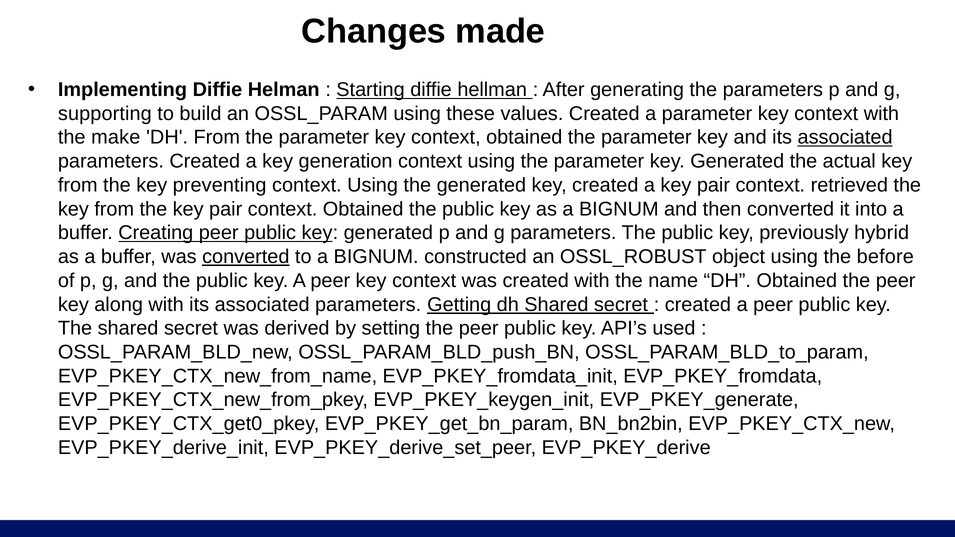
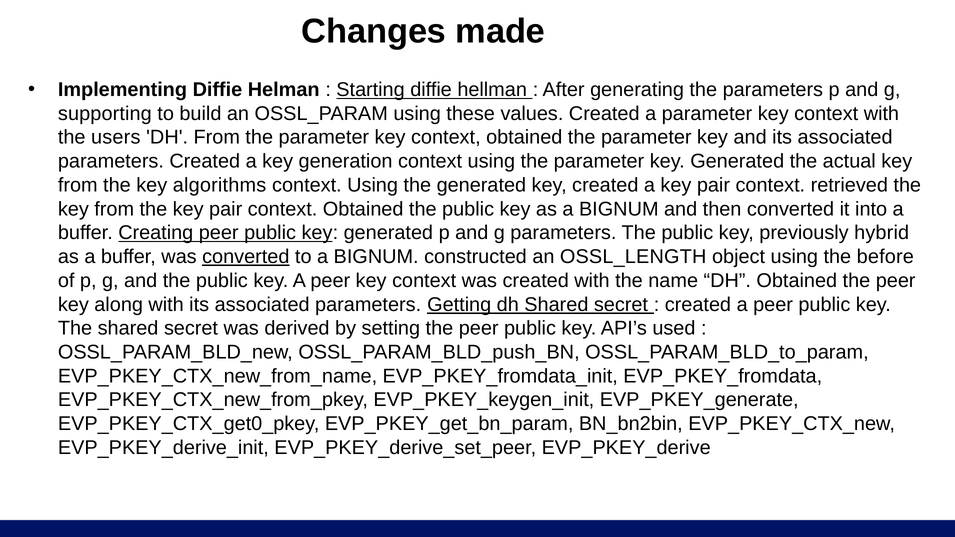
make: make -> users (116, 137)
associated underline: present -> none (845, 137)
preventing: preventing -> algorithms (220, 185)
OSSL_ROBUST: OSSL_ROBUST -> OSSL_LENGTH (633, 257)
